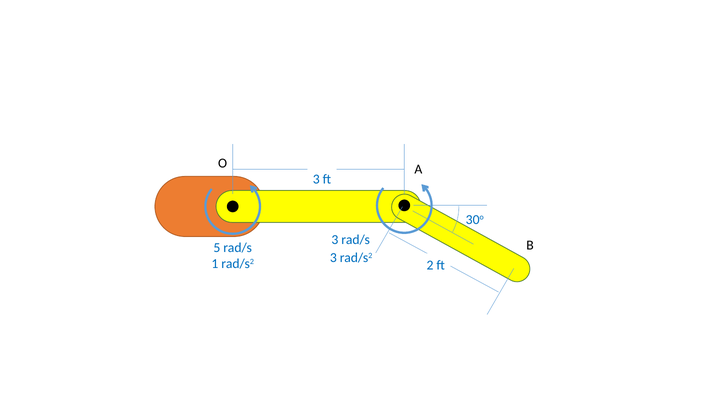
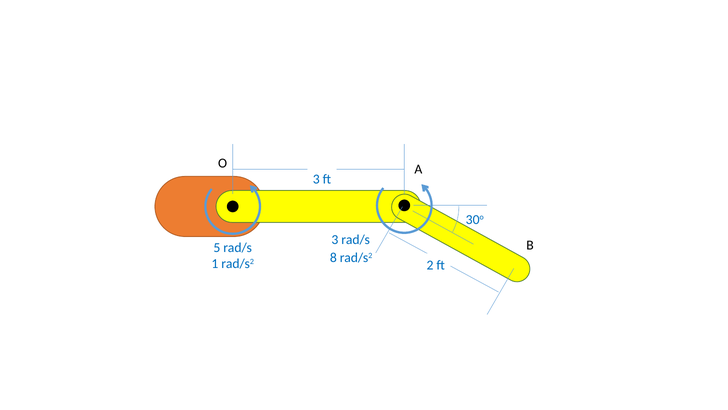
rad/s2 3: 3 -> 8 (333, 257)
